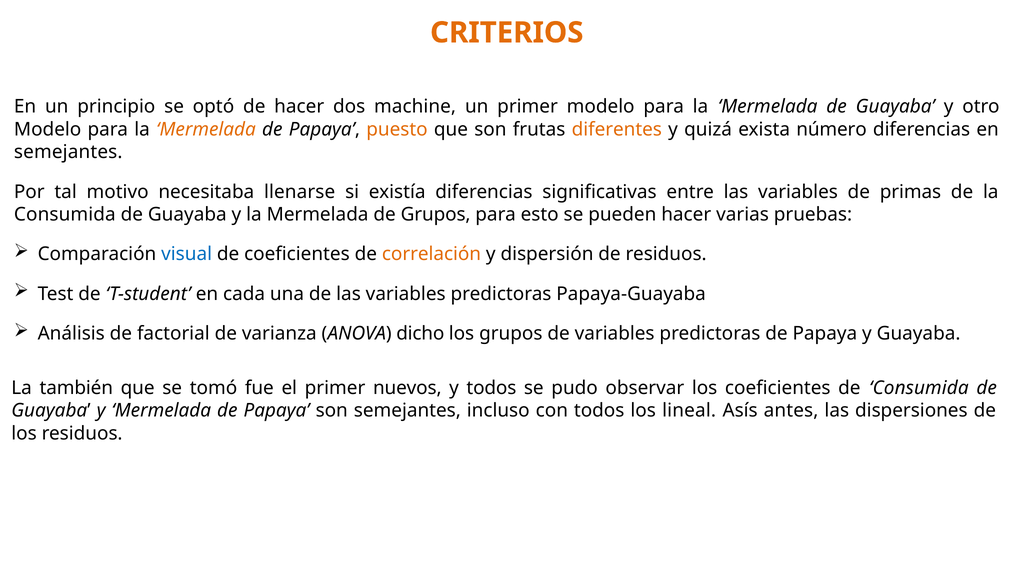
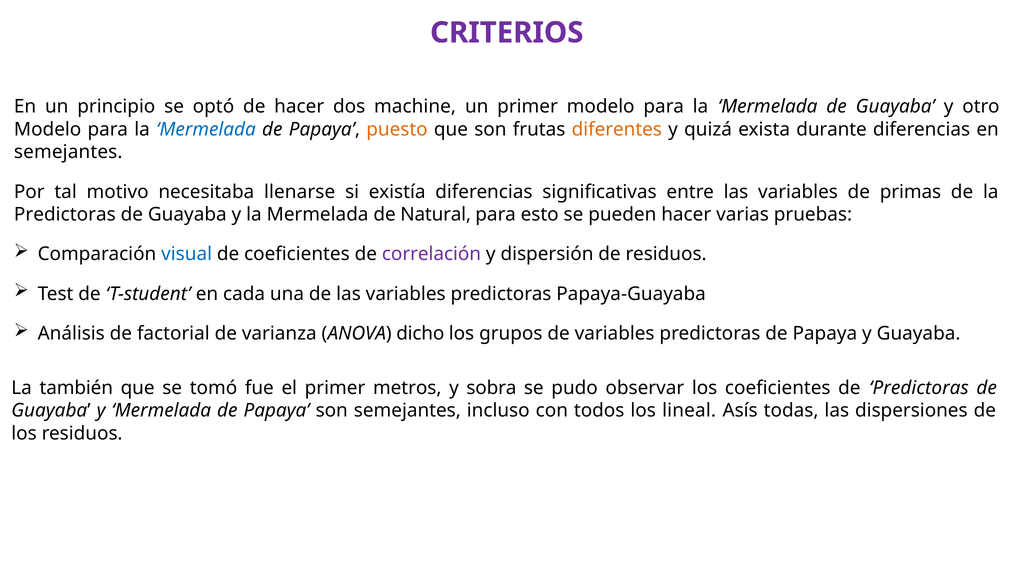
CRITERIOS colour: orange -> purple (507, 33)
Mermelada colour: orange -> blue (206, 129)
número: número -> durante (832, 129)
Consumida: Consumida -> Predictoras (65, 214)
de Grupos: Grupos -> Natural (436, 214)
correlación colour: orange -> purple (431, 254)
nuevos: nuevos -> metros (407, 388)
y todos: todos -> sobra (491, 388)
de Consumida: Consumida -> Predictoras (919, 388)
antes: antes -> todas (791, 410)
